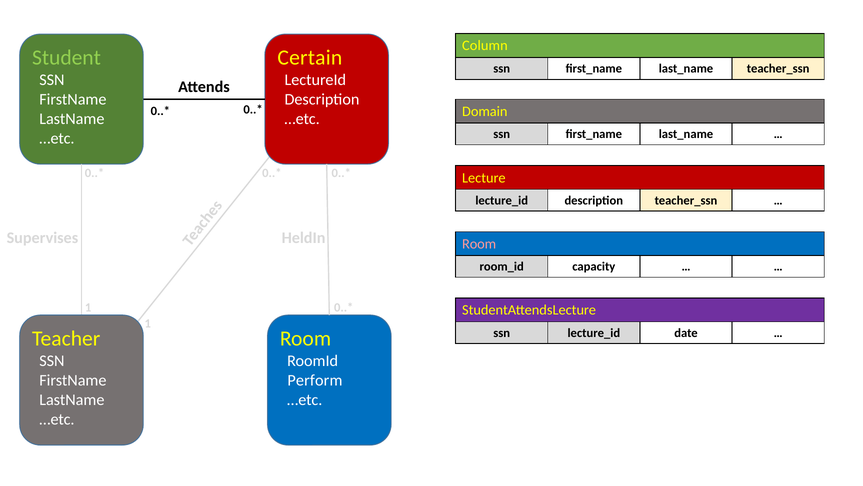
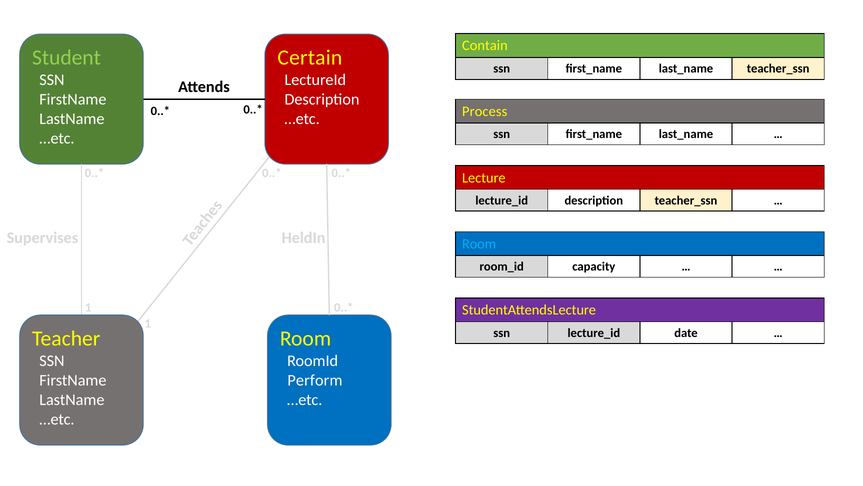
Column: Column -> Contain (485, 46)
Domain: Domain -> Process (485, 111)
Room colour: pink -> light blue (479, 244)
